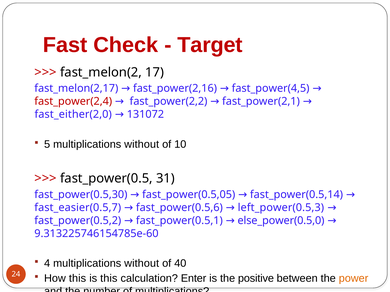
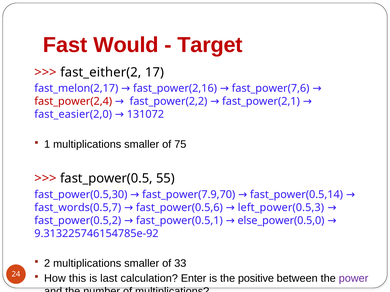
Check: Check -> Would (126, 45)
fast_melon(2: fast_melon(2 -> fast_either(2 (101, 72)
fast_power(4,5: fast_power(4,5 -> fast_power(7,6 (271, 89)
fast_either(2,0: fast_either(2,0 -> fast_easier(2,0 (73, 115)
5: 5 -> 1 (47, 145)
without: without -> smaller (142, 145)
10: 10 -> 75 (180, 145)
31: 31 -> 55 (165, 179)
fast_power(0.5,05: fast_power(0.5,05 -> fast_power(7.9,70 (189, 195)
fast_easier(0.5,7: fast_easier(0.5,7 -> fast_words(0.5,7 (78, 208)
9.313225746154785e-60: 9.313225746154785e-60 -> 9.313225746154785e-92 (96, 234)
4: 4 -> 2 (47, 264)
without: without -> smaller (142, 264)
40: 40 -> 33 (180, 264)
is this: this -> last (109, 279)
power colour: orange -> purple (354, 279)
